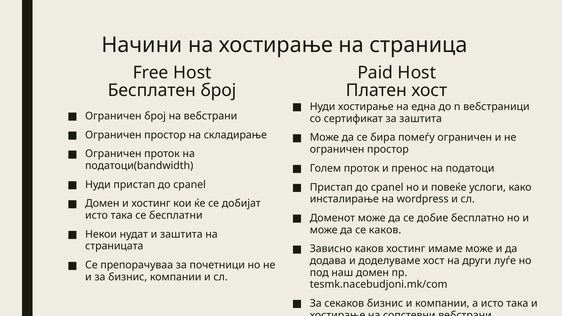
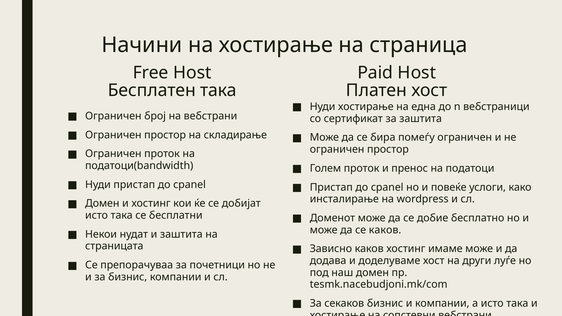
Бесплатен број: број -> така (218, 91)
